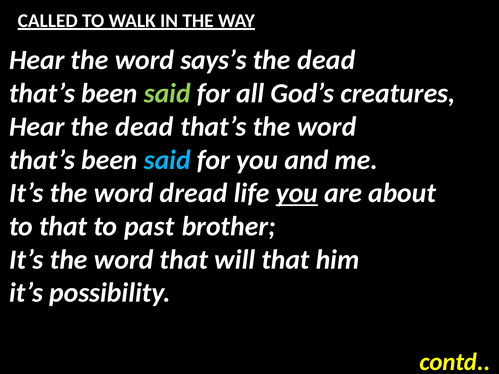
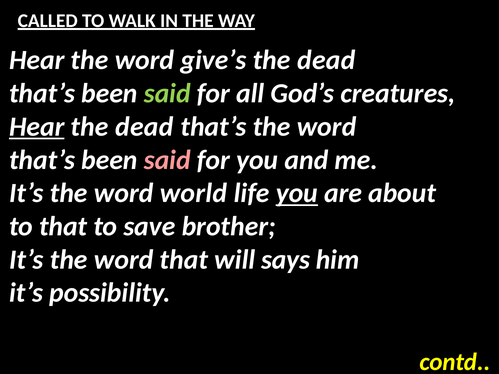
says’s: says’s -> give’s (213, 60)
Hear underline: none -> present (37, 127)
said colour: light blue -> pink (167, 160)
dread: dread -> world (193, 193)
past: past -> save (149, 227)
will that: that -> says (286, 260)
